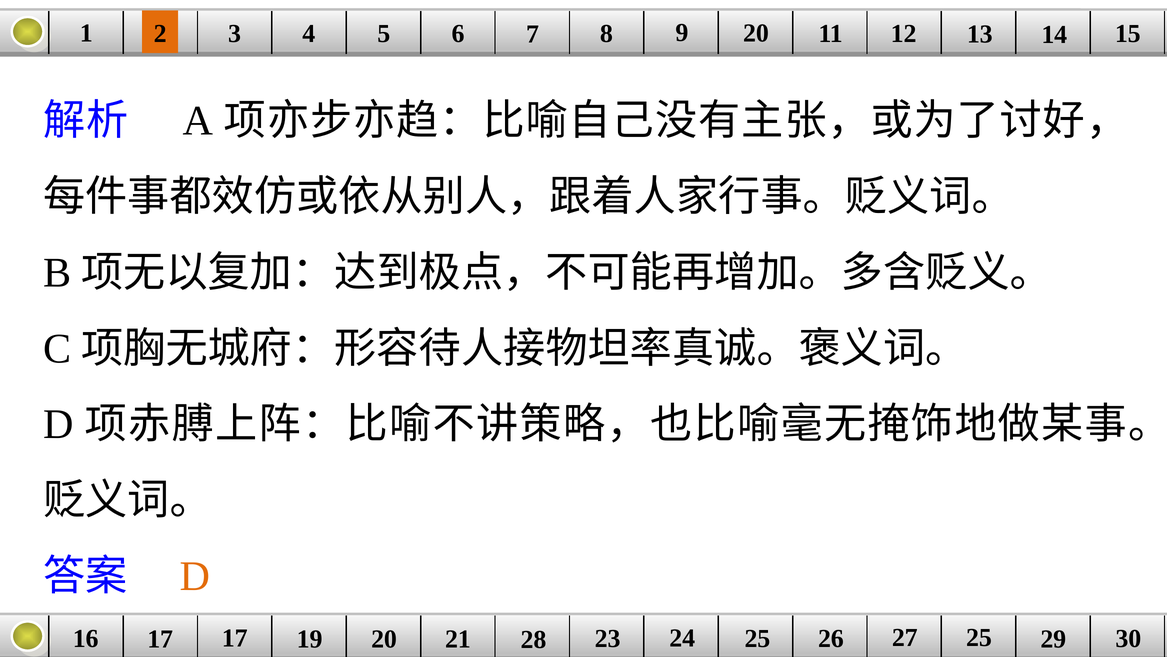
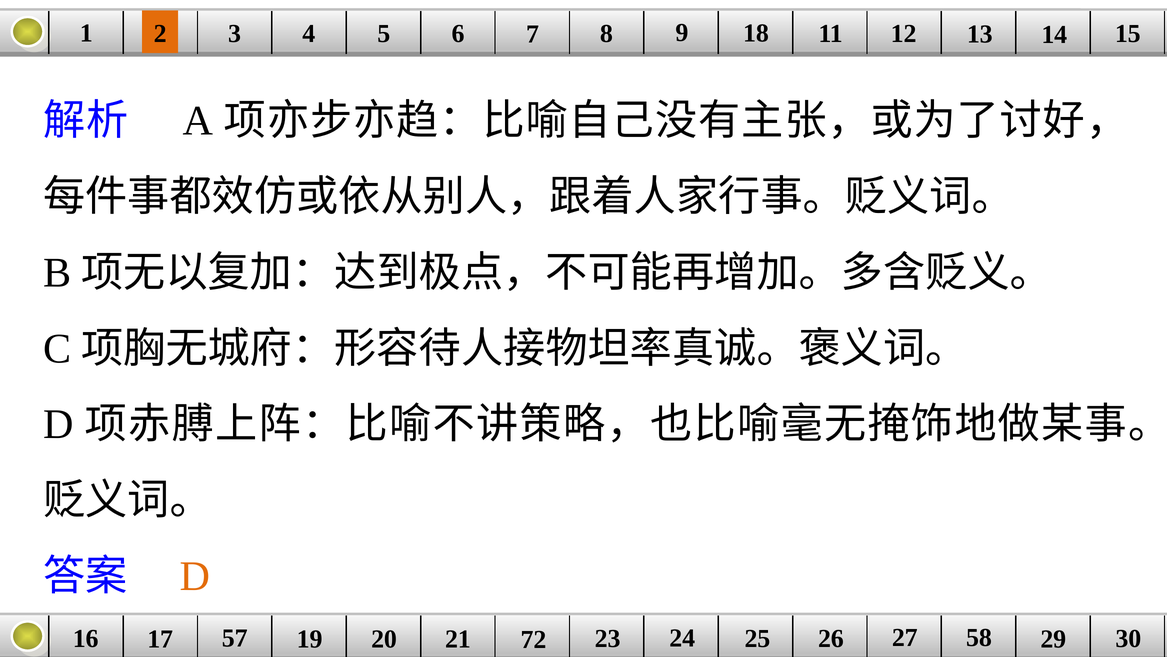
9 20: 20 -> 18 (756, 33)
17 17: 17 -> 57 (235, 637)
28: 28 -> 72 (533, 639)
27 25: 25 -> 58 (979, 637)
